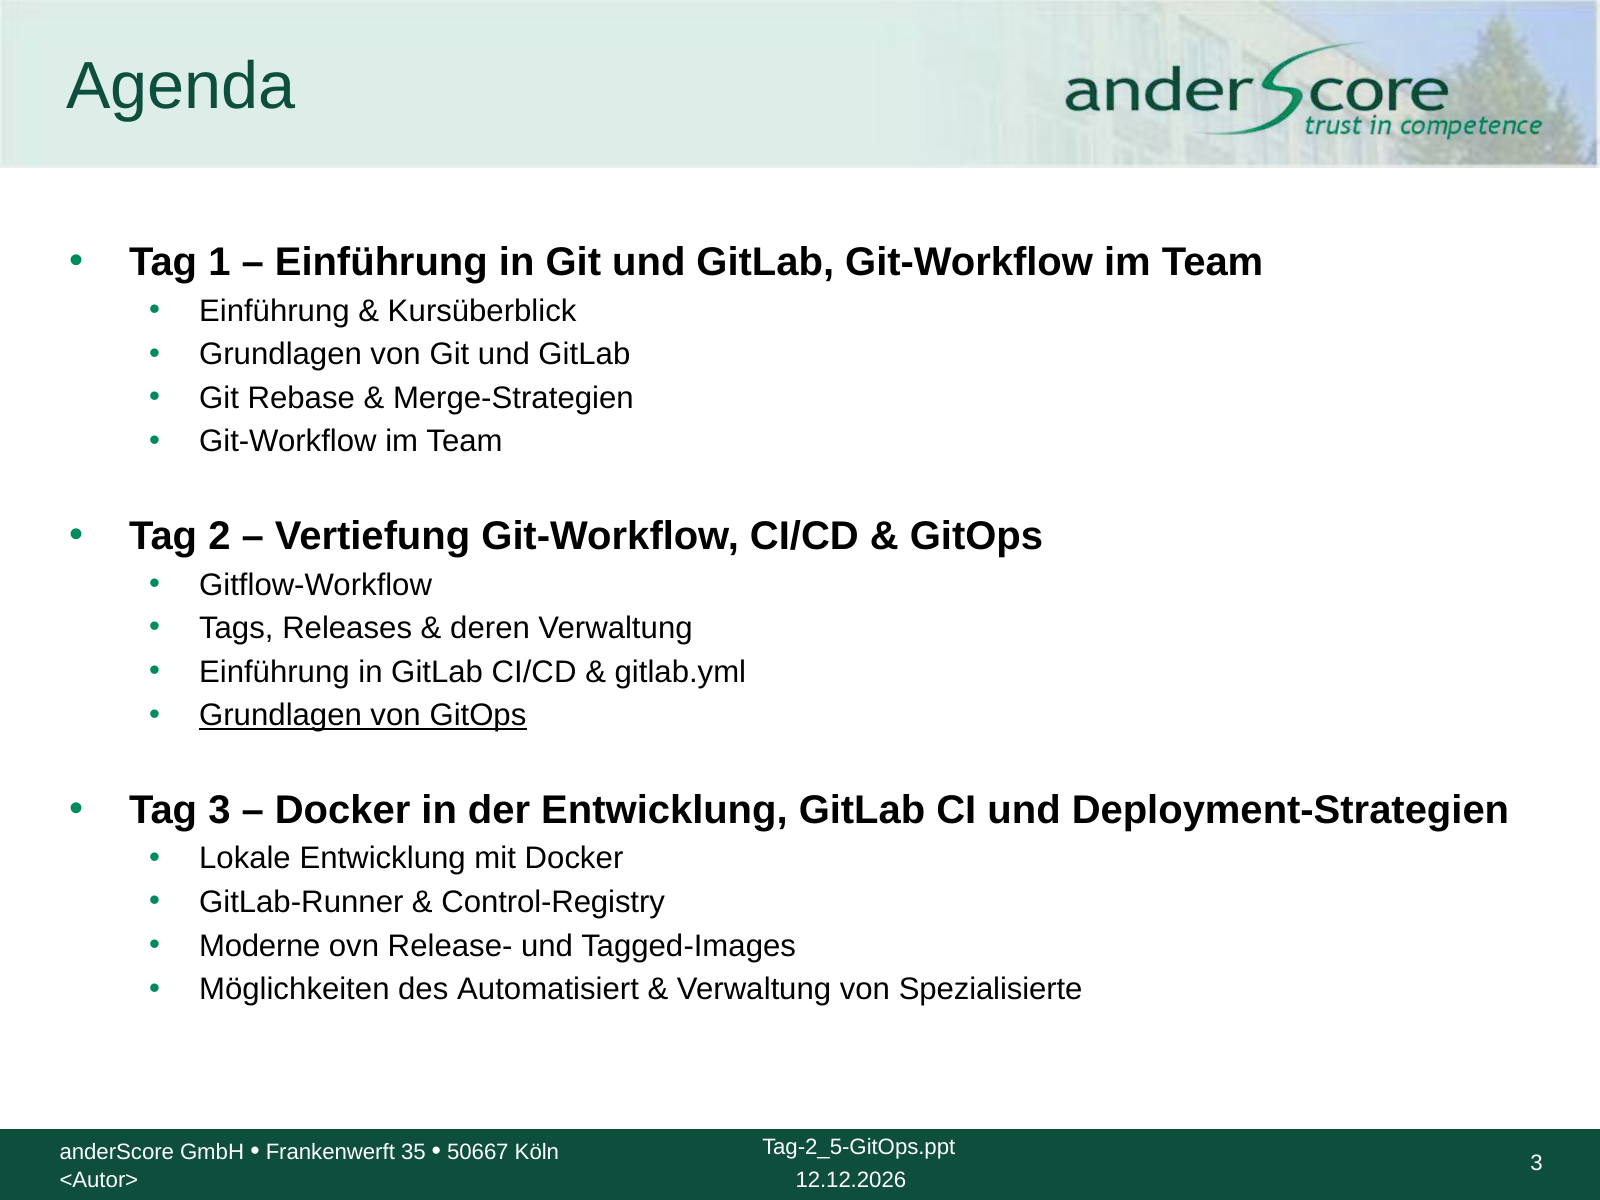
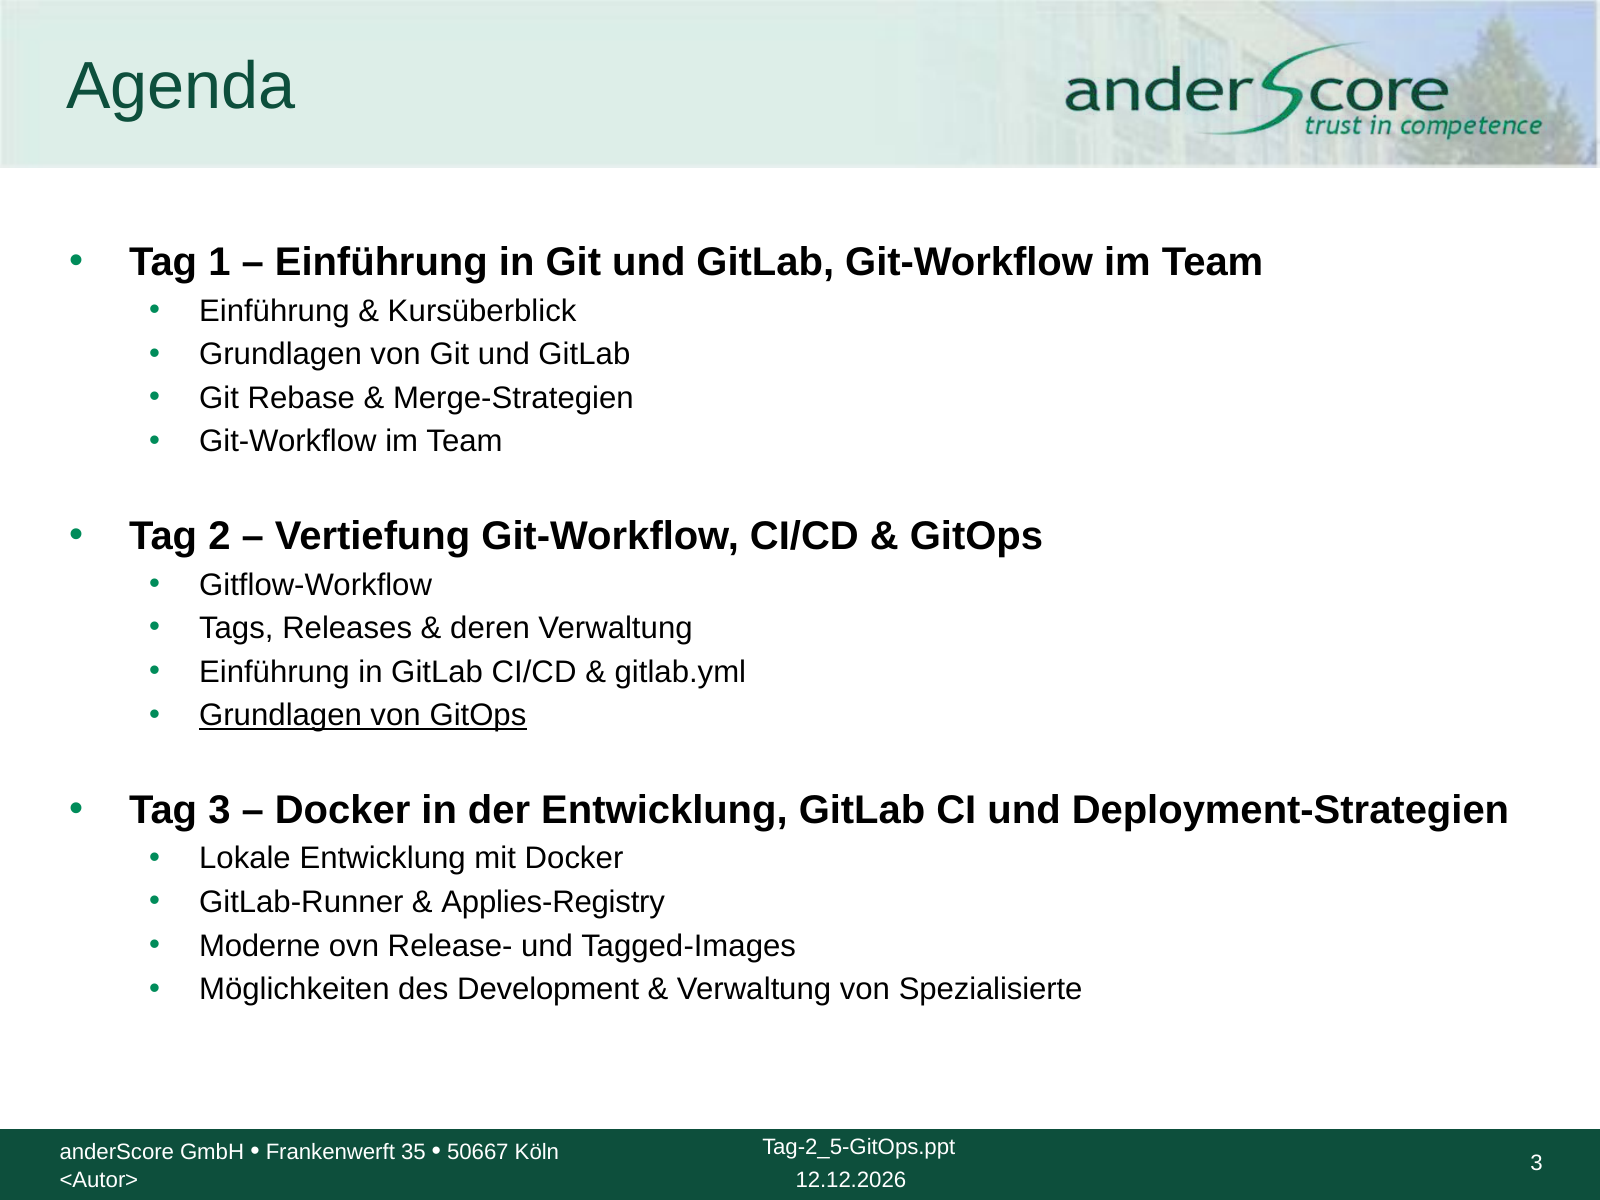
Control-Registry: Control-Registry -> Applies-Registry (553, 902)
Automatisiert: Automatisiert -> Development (548, 989)
